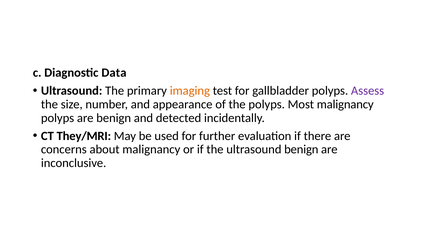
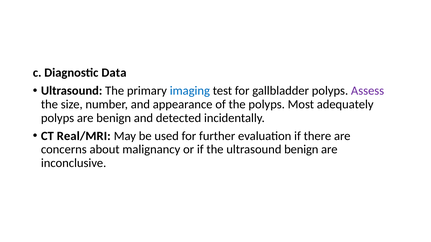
imaging colour: orange -> blue (190, 91)
Most malignancy: malignancy -> adequately (345, 105)
They/MRI: They/MRI -> Real/MRI (84, 136)
